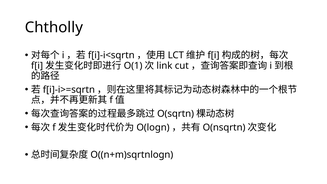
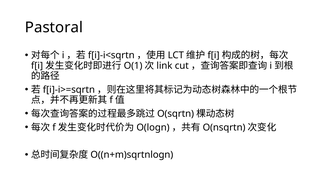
Chtholly: Chtholly -> Pastoral (54, 27)
